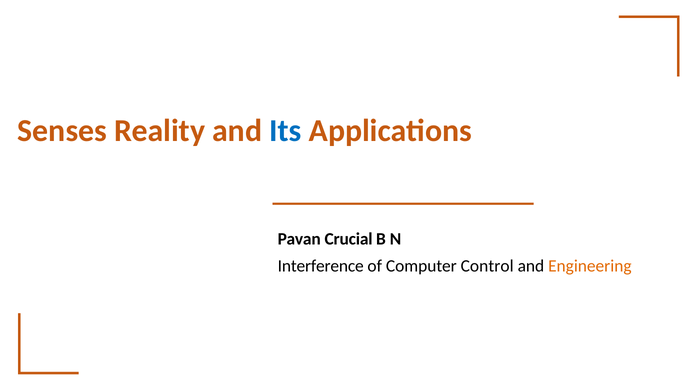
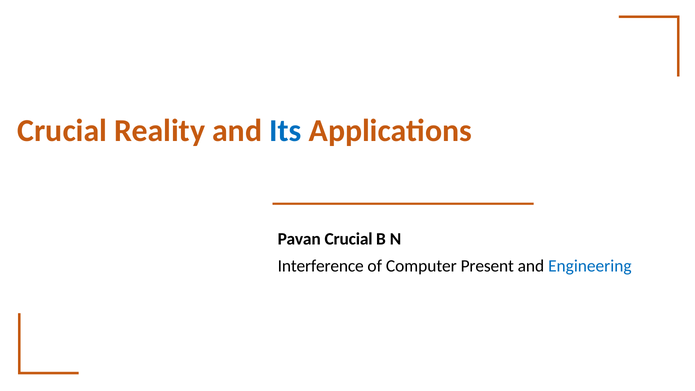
Senses: Senses -> Crucial (62, 131)
Control: Control -> Present (487, 266)
Engineering colour: orange -> blue (590, 266)
